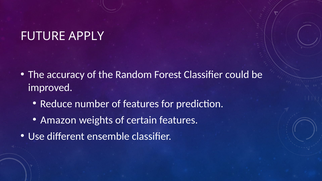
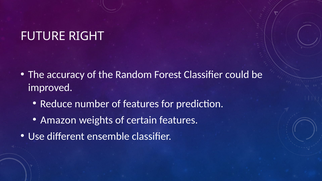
APPLY: APPLY -> RIGHT (86, 36)
